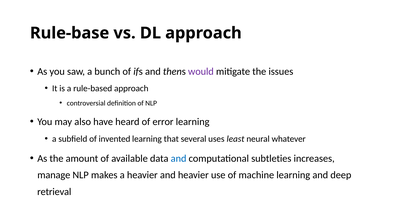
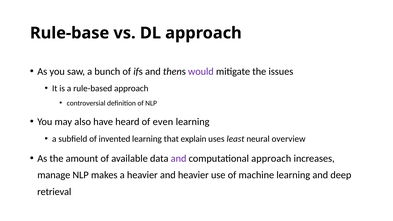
error: error -> even (163, 122)
several: several -> explain (194, 139)
whatever: whatever -> overview (289, 139)
and colour: blue -> purple (179, 159)
computational subtleties: subtleties -> approach (271, 159)
